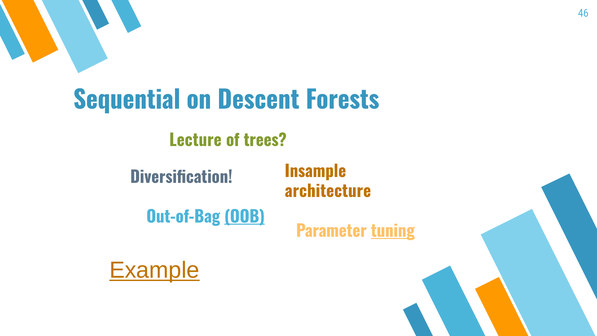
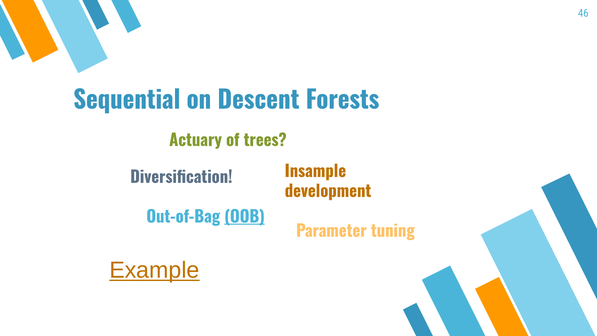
Lecture: Lecture -> Actuary (195, 140)
architecture: architecture -> development (328, 191)
tuning underline: present -> none (393, 231)
